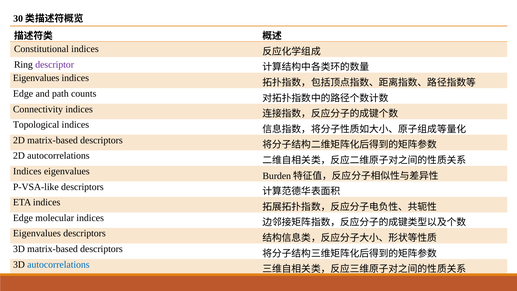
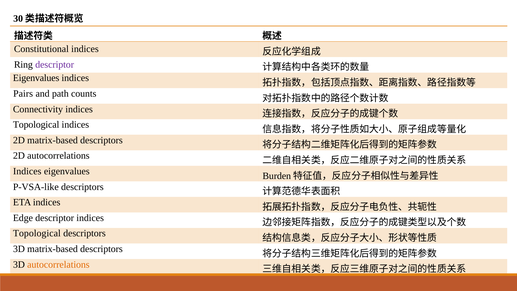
Edge: Edge -> Pairs (23, 94)
Edge molecular: molecular -> descriptor (55, 218)
Eigenvalues: Eigenvalues -> Topological (37, 233)
autocorrelations colour: blue -> orange (58, 264)
